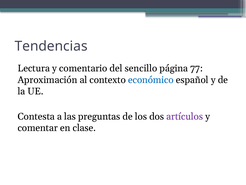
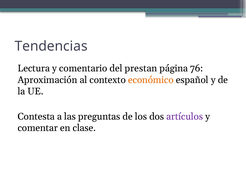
sencillo: sencillo -> prestan (141, 68)
77: 77 -> 76 (197, 68)
económico colour: blue -> orange (151, 80)
